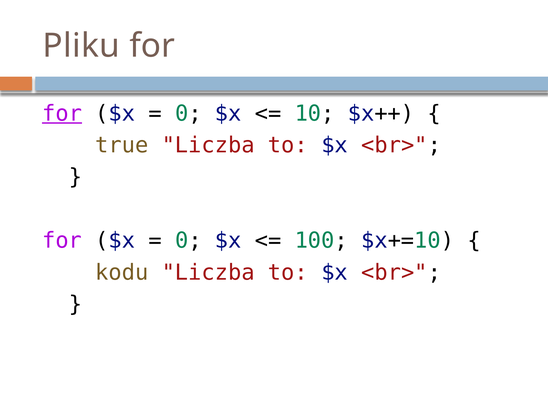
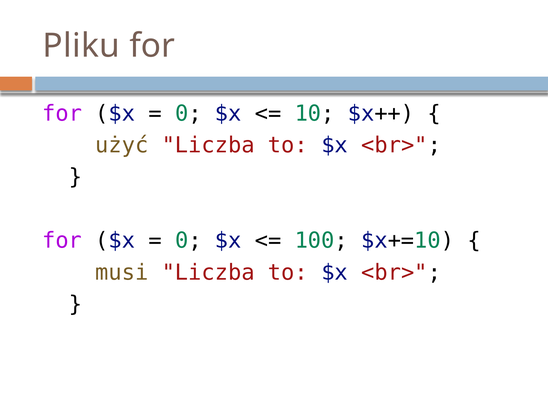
for underline: present -> none (62, 113)
true: true -> użyć (122, 145)
kodu: kodu -> musi (122, 272)
